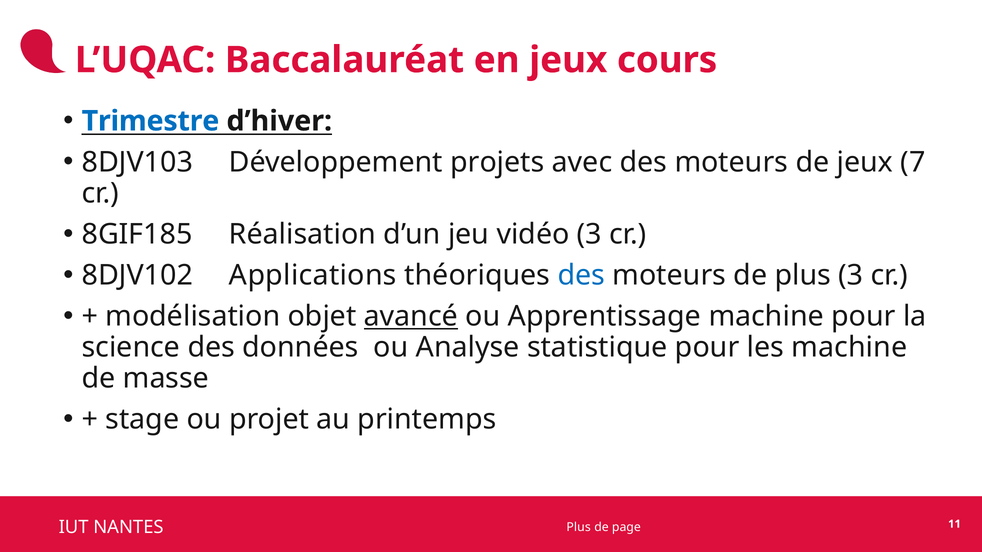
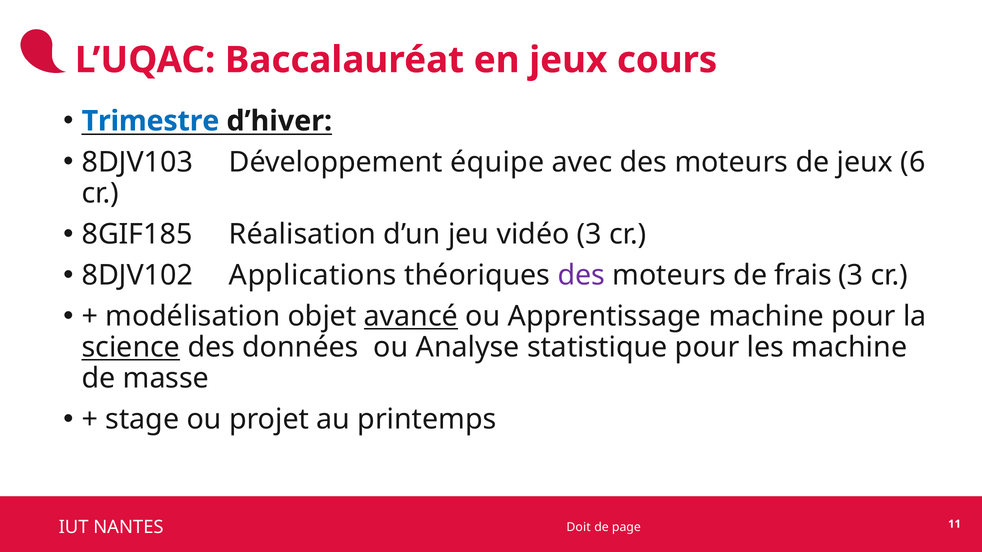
projets: projets -> équipe (497, 162)
7: 7 -> 6 (913, 162)
des colour: blue -> purple (581, 276)
de plus: plus -> frais (803, 276)
science underline: none -> present (131, 348)
Plus: Plus -> Doit (579, 528)
